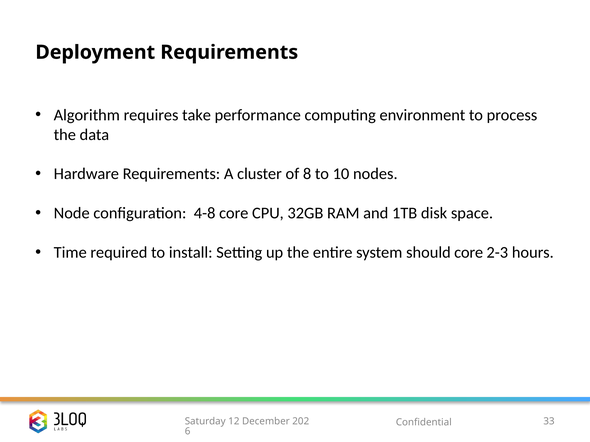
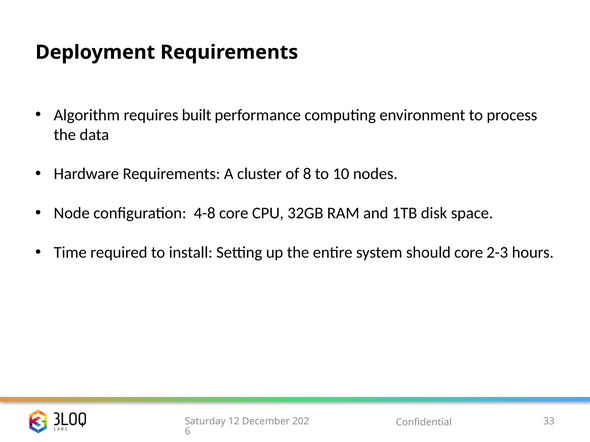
take: take -> built (197, 115)
